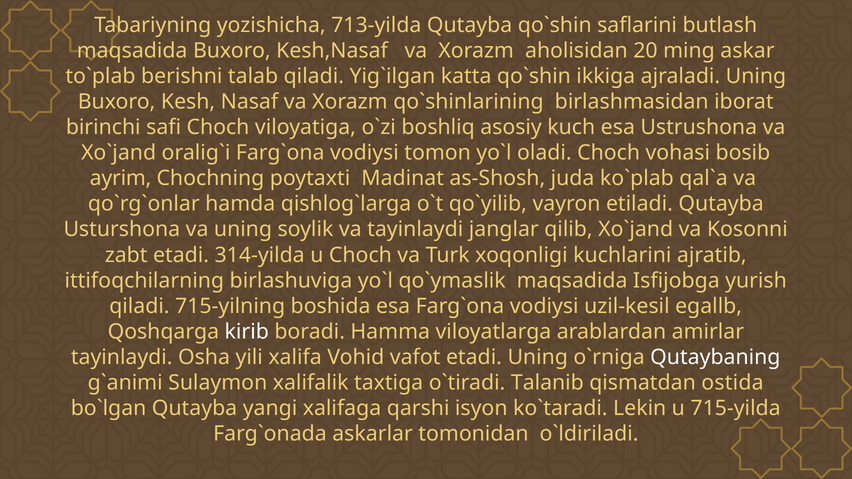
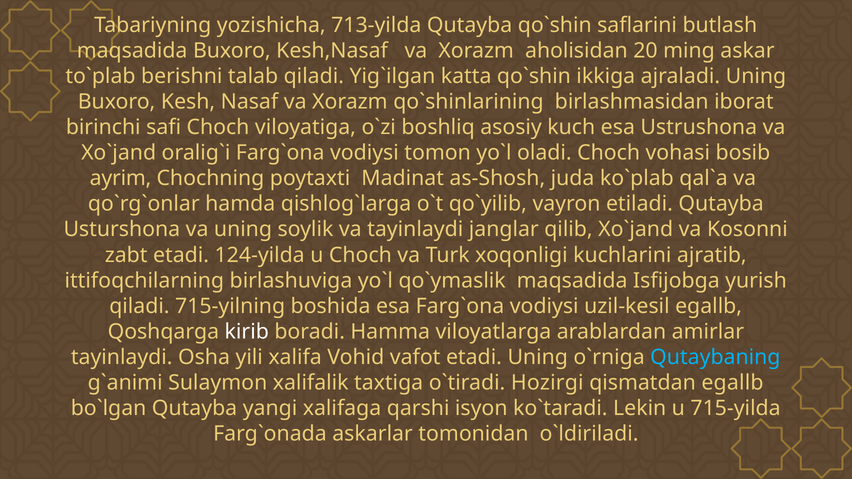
314-yilda: 314-yilda -> 124-yilda (260, 255)
Qutaybaning colour: white -> light blue (715, 357)
Talanib: Talanib -> Hozirgi (547, 383)
qismatdan ostida: ostida -> egallb (732, 383)
